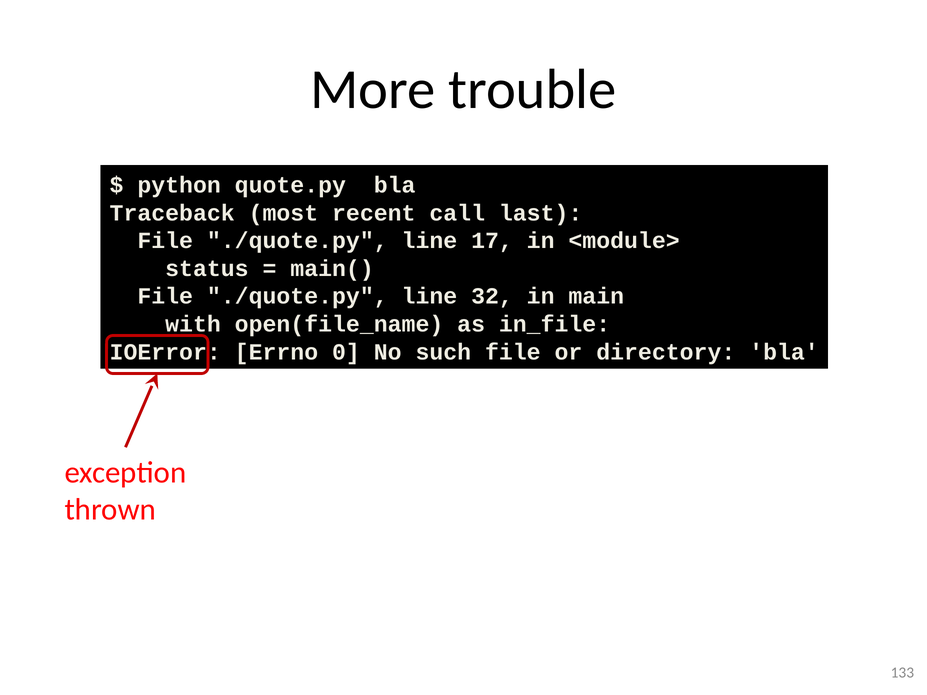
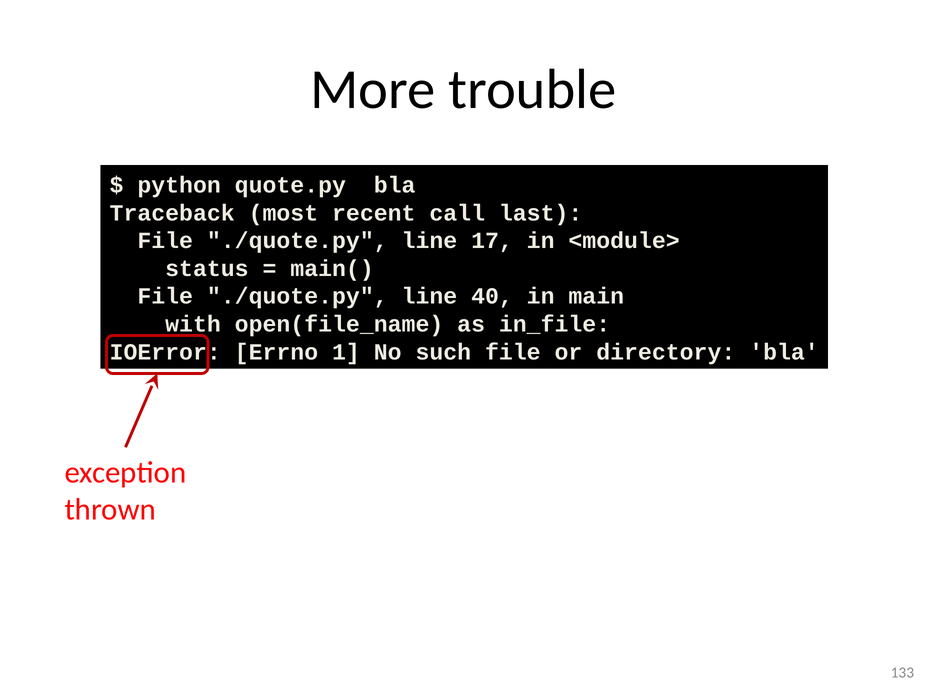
32: 32 -> 40 (492, 296)
0: 0 -> 1 (346, 352)
